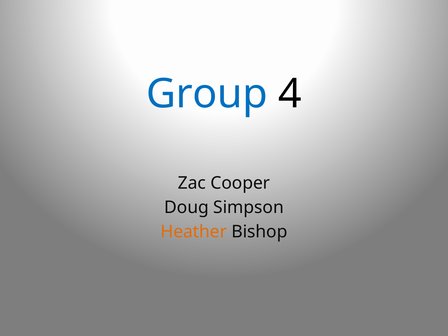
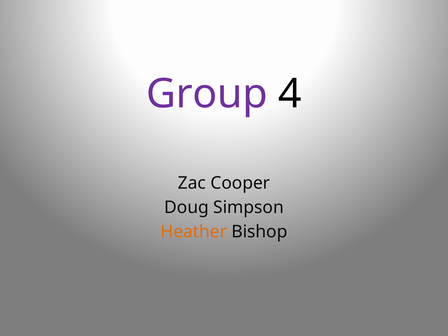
Group colour: blue -> purple (207, 94)
